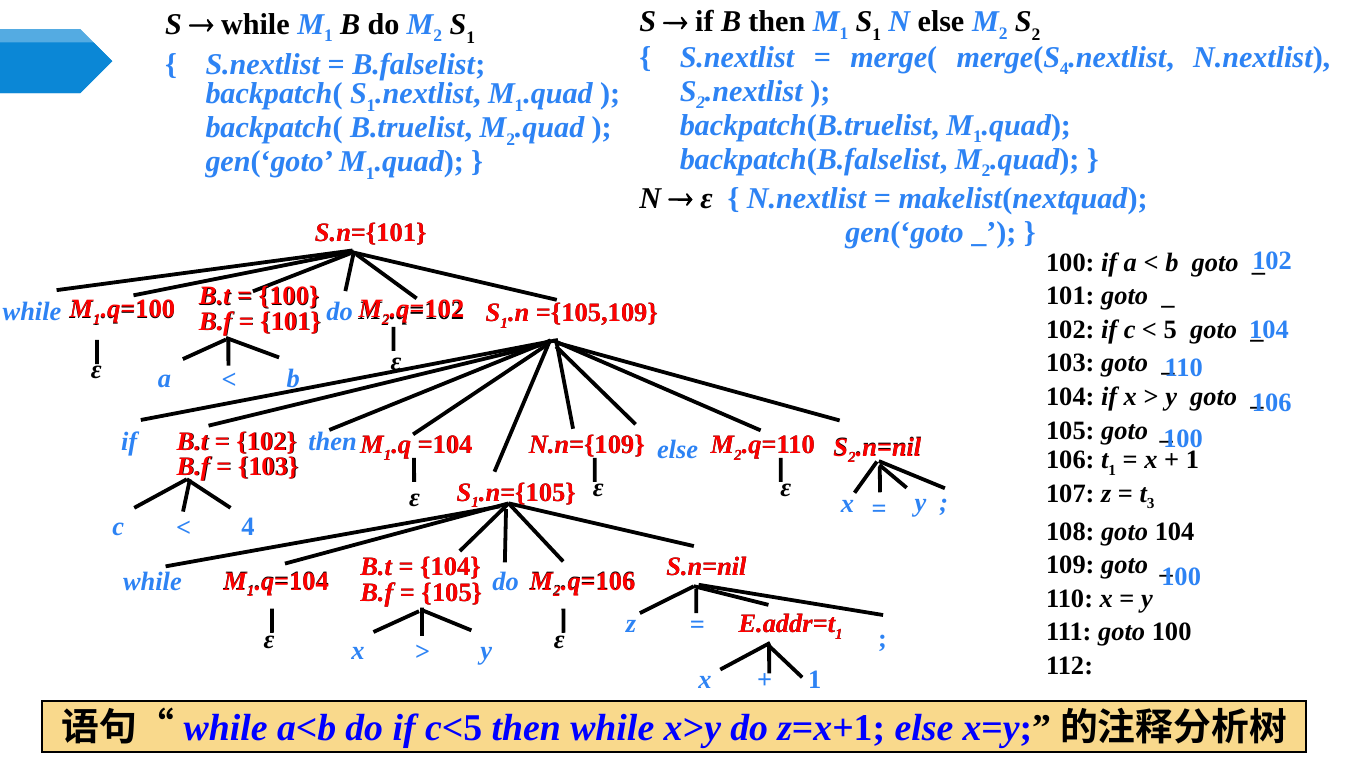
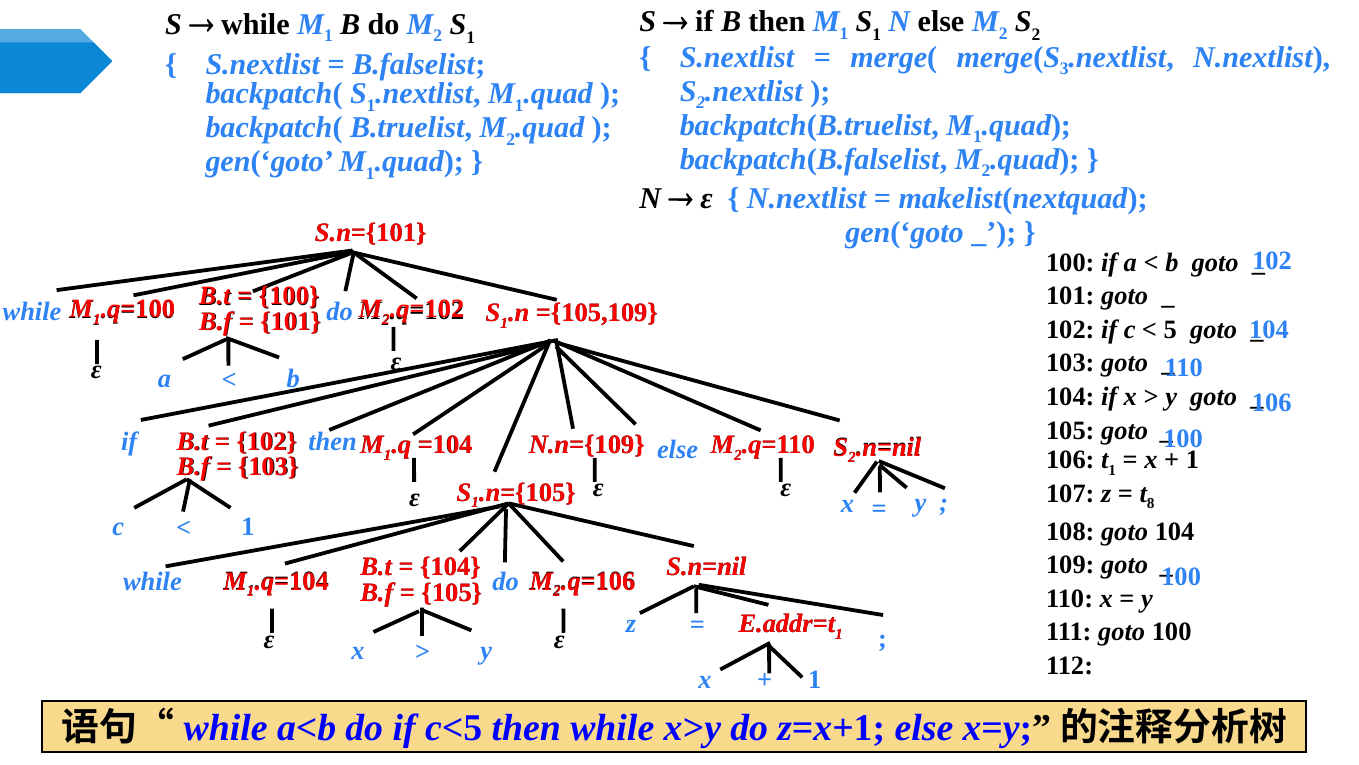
4: 4 -> 3 (1064, 69)
3: 3 -> 8 (1151, 503)
c 4: 4 -> 1 (248, 526)
